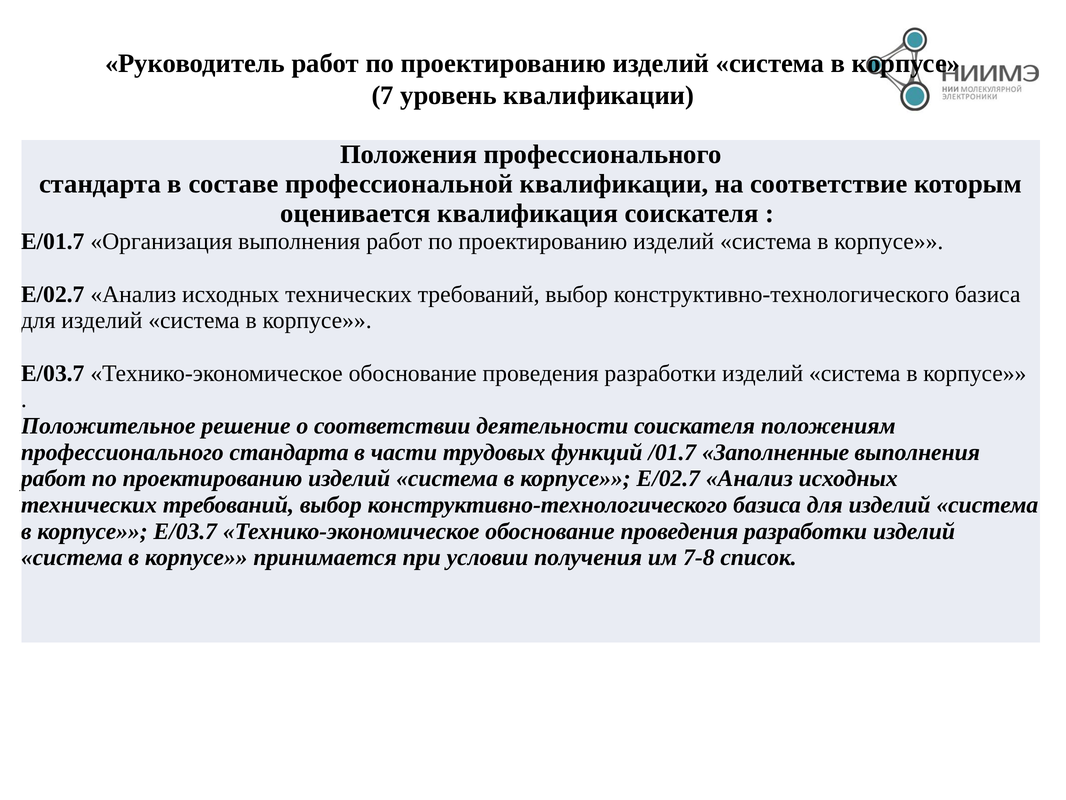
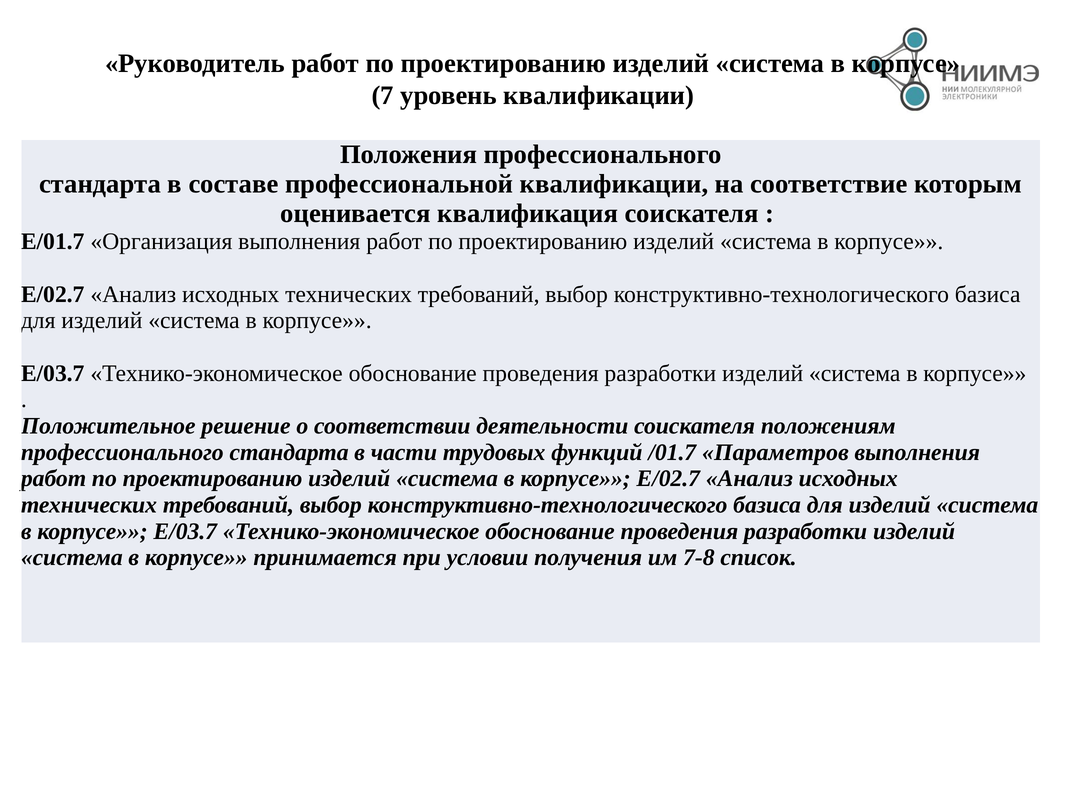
Заполненные: Заполненные -> Параметров (775, 452)
